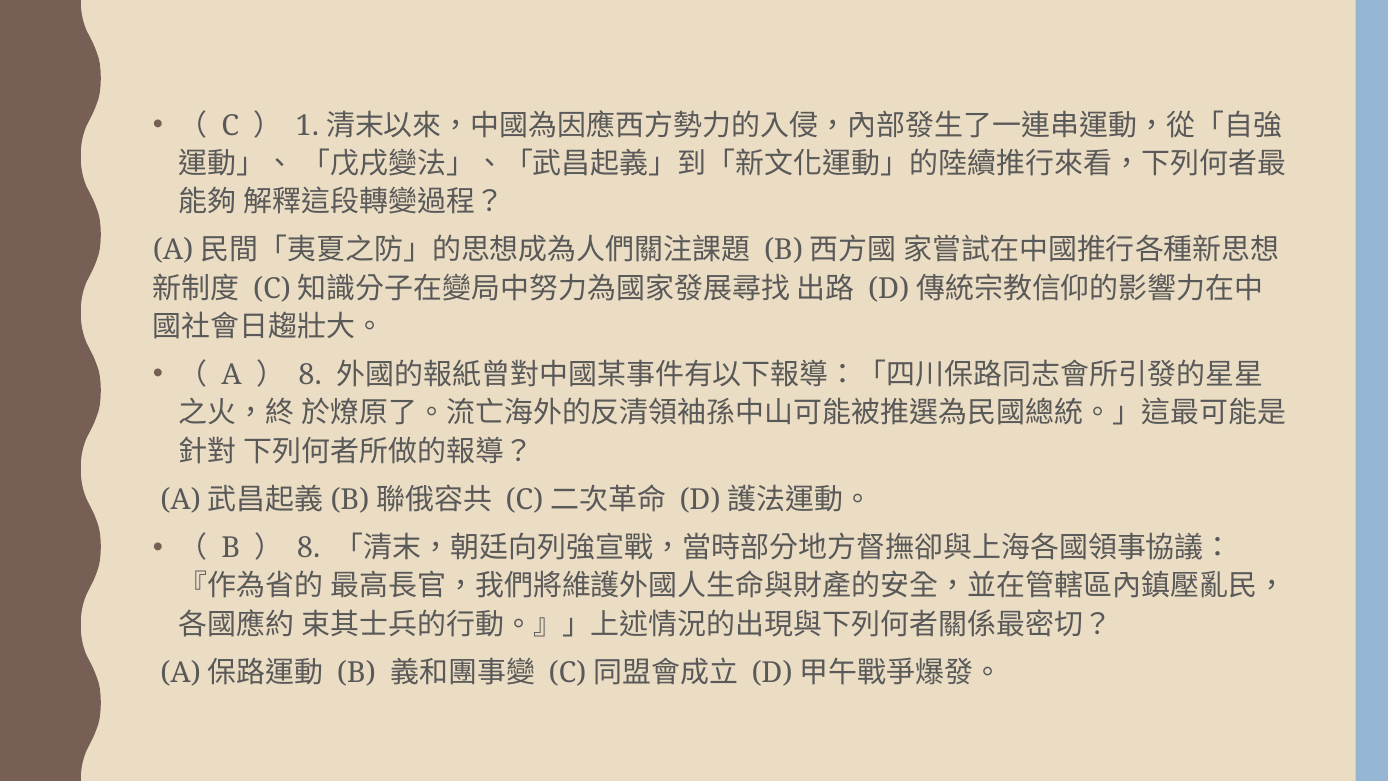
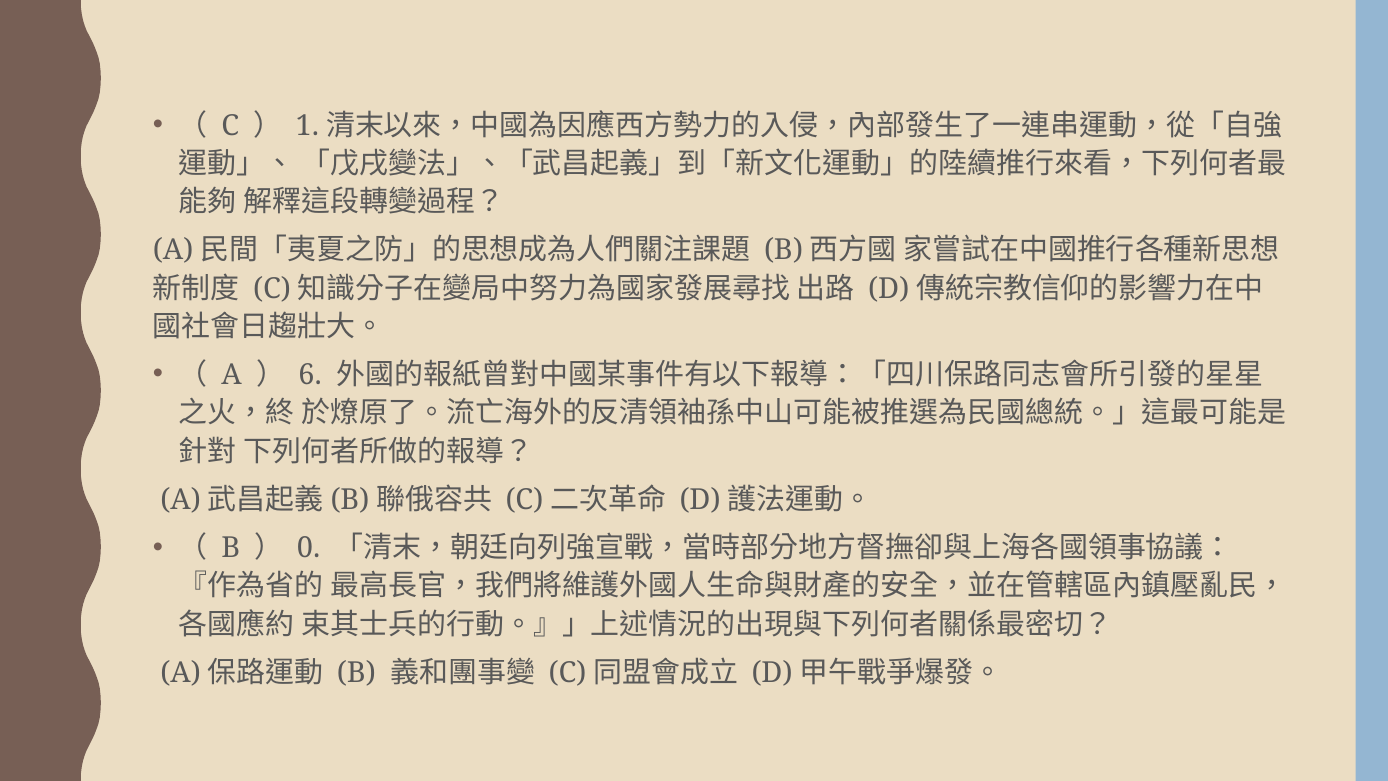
8: 8 -> 6 (310, 375)
8: 8 -> 0 (309, 548)
